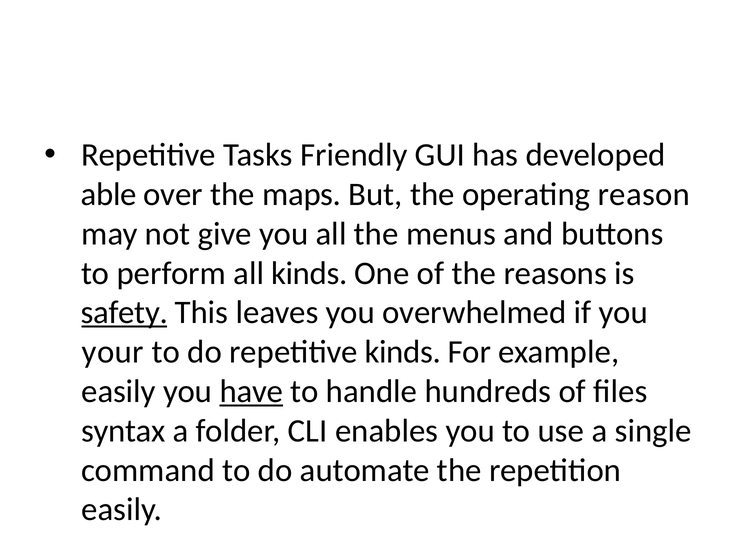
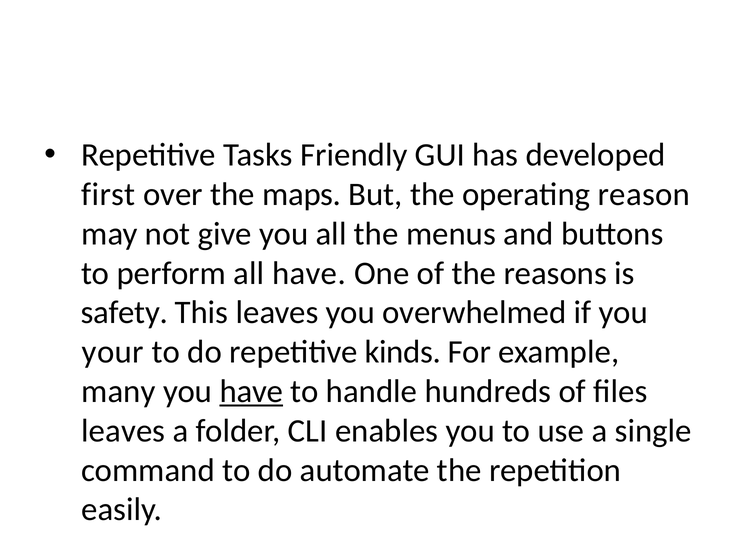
able: able -> first (108, 194)
all kinds: kinds -> have (309, 273)
safety underline: present -> none (124, 313)
easily: easily -> many (118, 392)
syntax: syntax -> leaves (123, 431)
